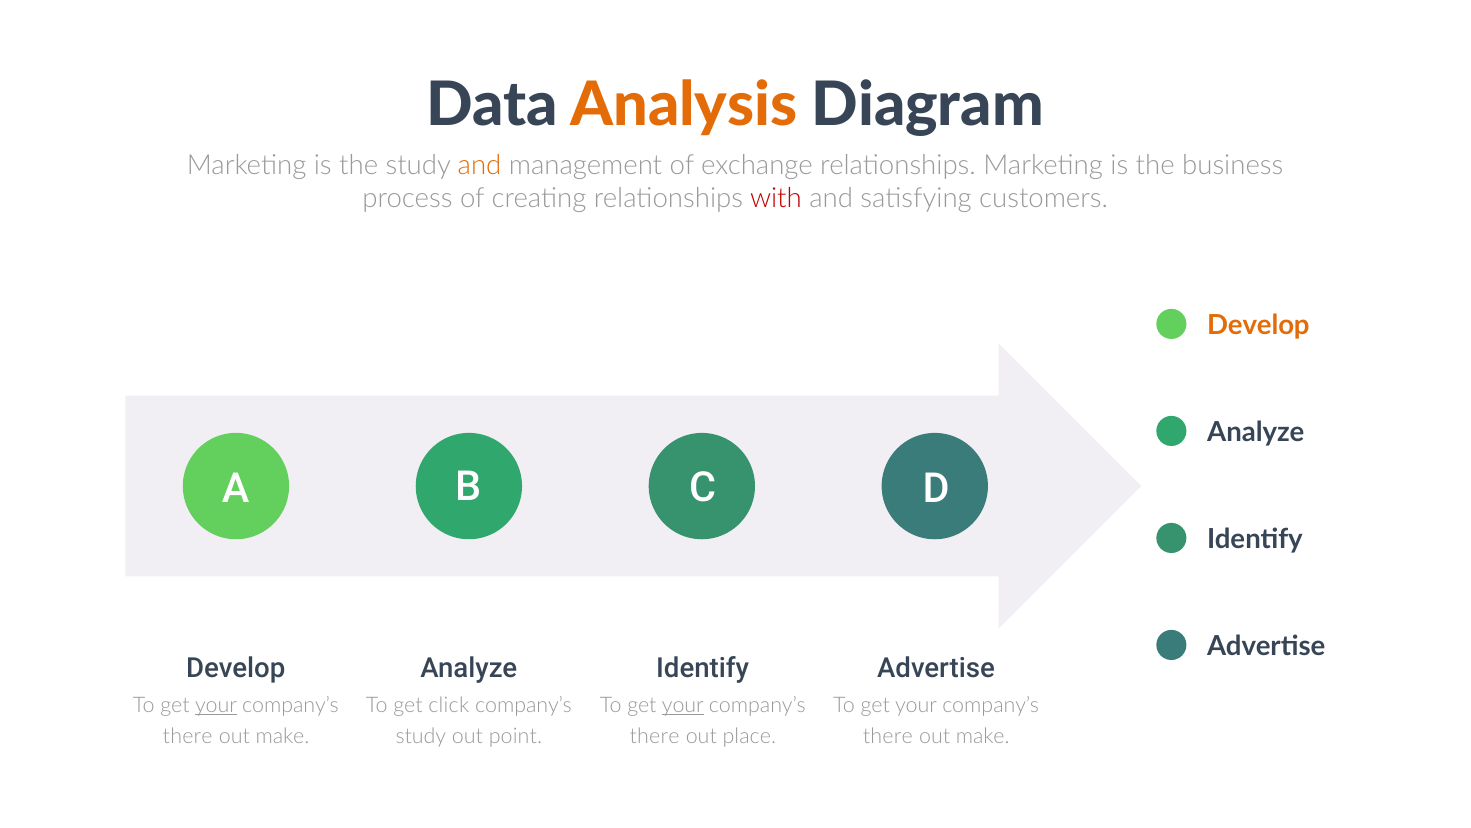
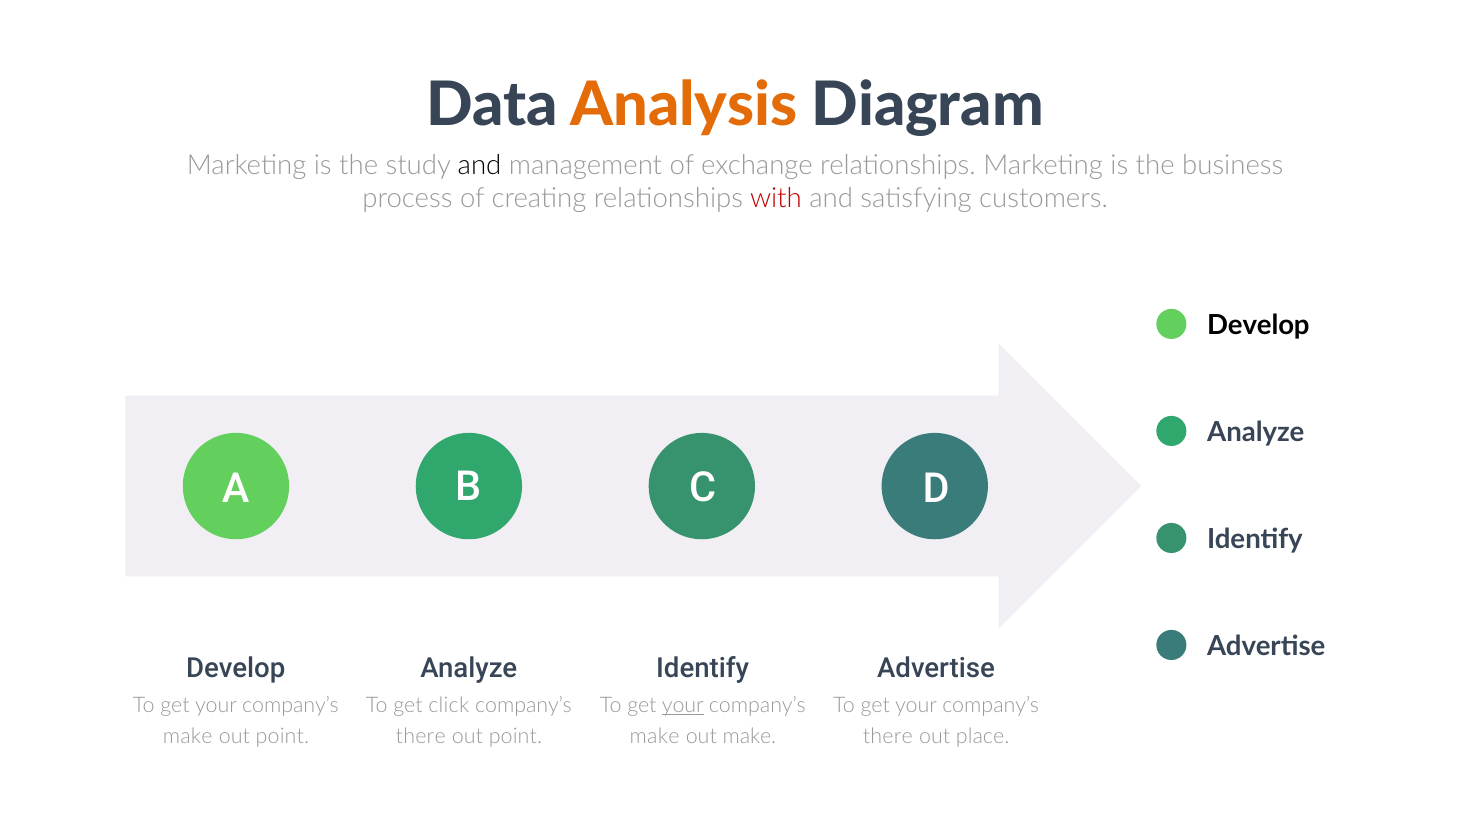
and colour: orange -> black (480, 165)
Develop colour: orange -> black (1258, 325)
your underline: present -> none (216, 705)
there: there -> make (188, 736)
make: make -> point (282, 736)
study: study -> there (421, 736)
there: there -> make (655, 736)
out place: place -> make (749, 736)
make: make -> place (983, 736)
